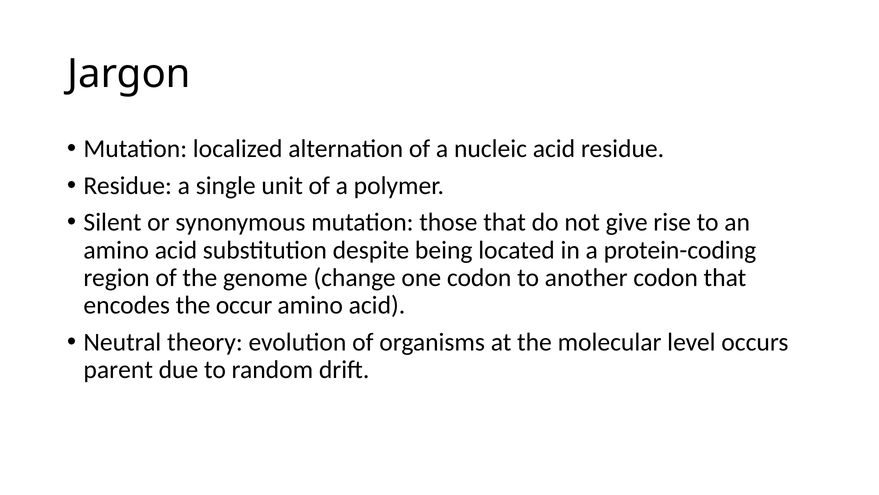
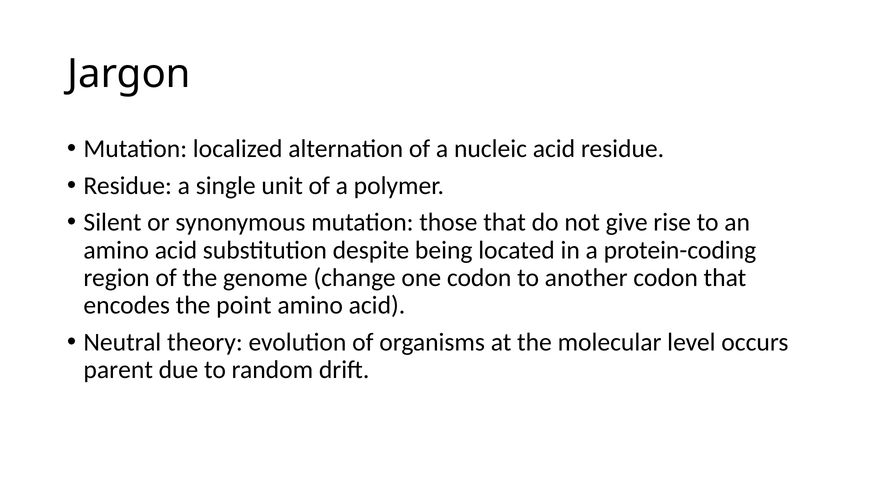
occur: occur -> point (244, 305)
